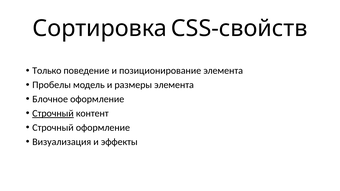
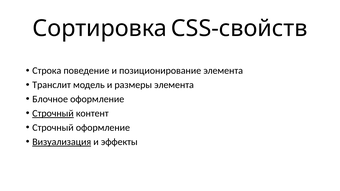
Только: Только -> Строка (47, 71)
Пробелы: Пробелы -> Транслит (52, 85)
Визуализация underline: none -> present (62, 142)
